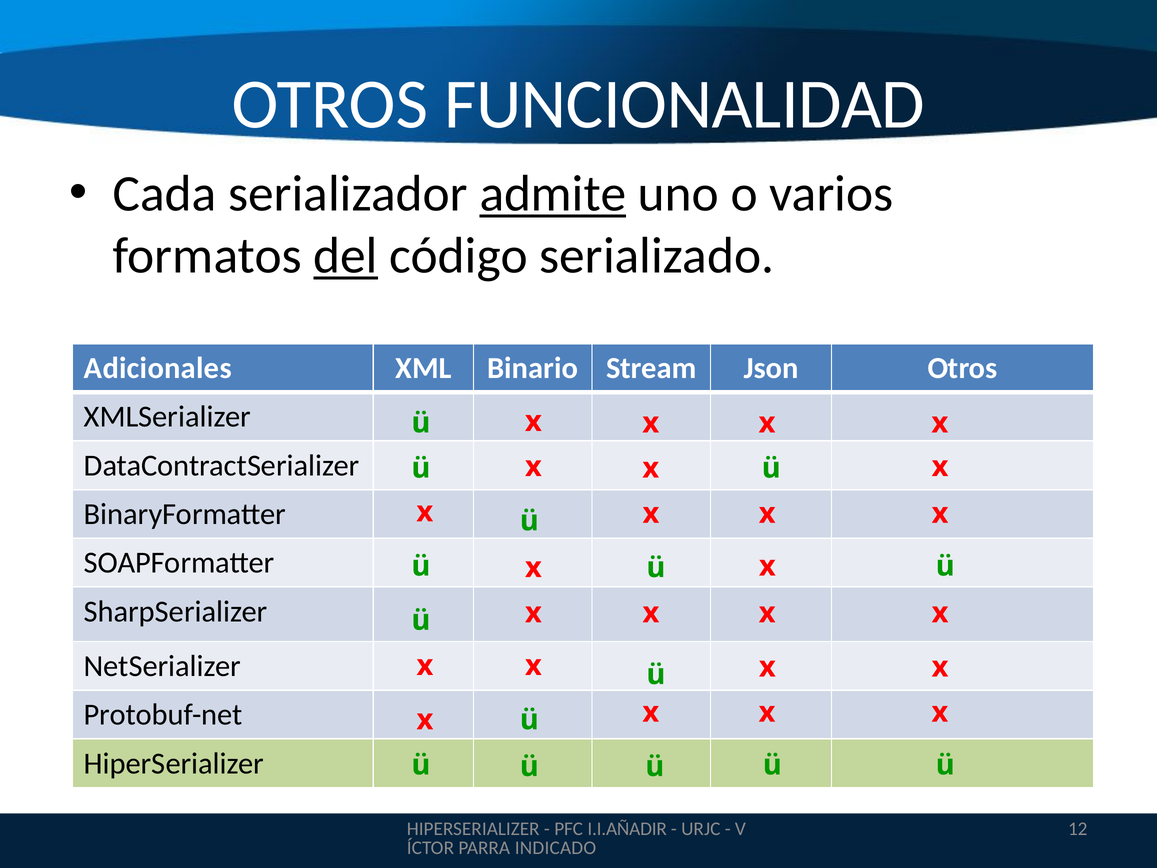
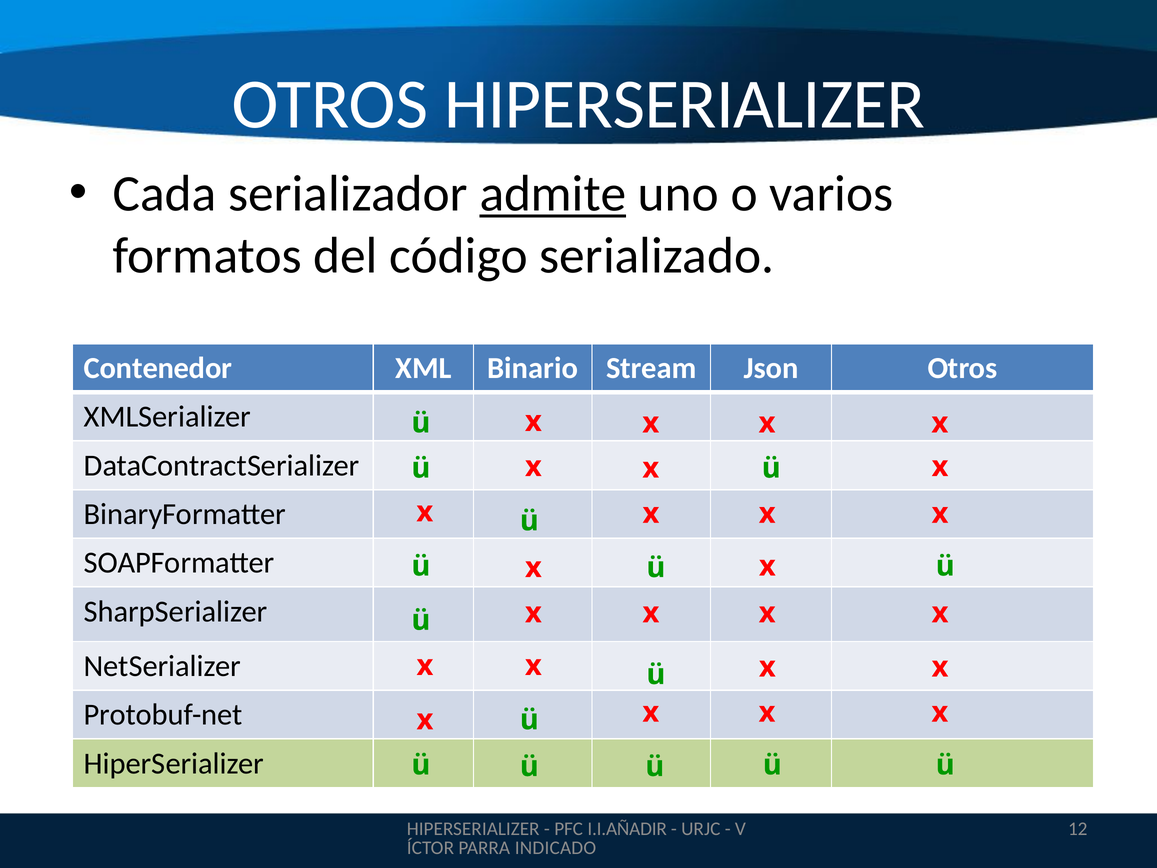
OTROS FUNCIONALIDAD: FUNCIONALIDAD -> HIPERSERIALIZER (685, 104)
del underline: present -> none (346, 256)
Adicionales: Adicionales -> Contenedor (158, 368)
